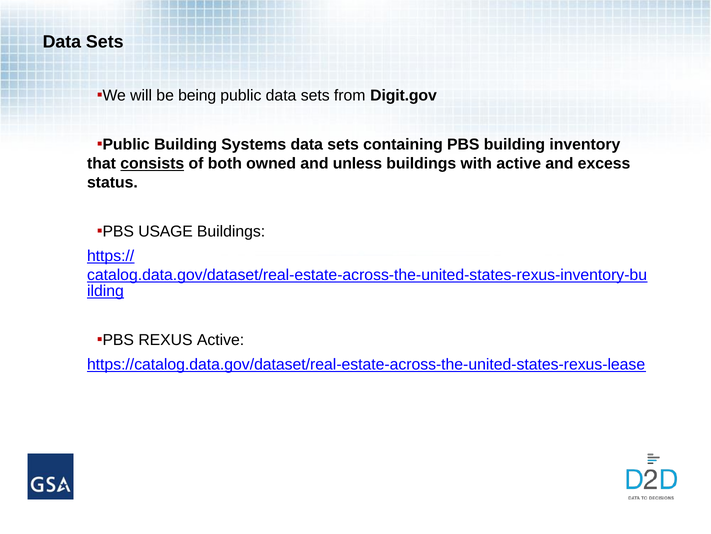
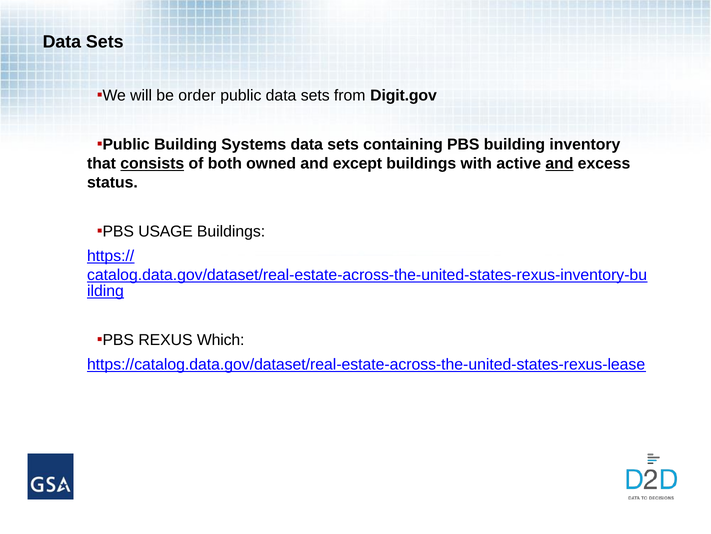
being: being -> order (197, 95)
unless: unless -> except (357, 163)
and underline: none -> present (559, 163)
REXUS Active: Active -> Which (221, 340)
